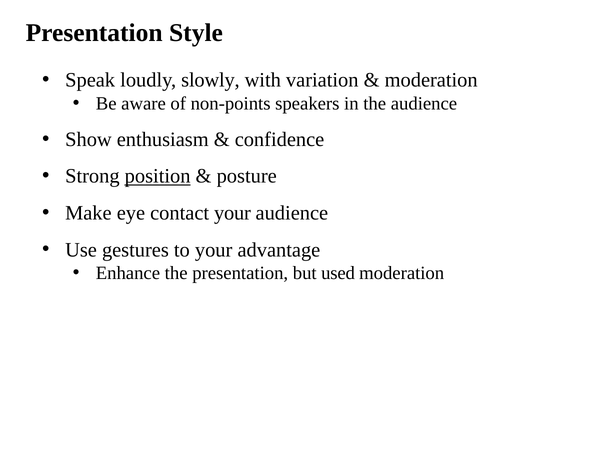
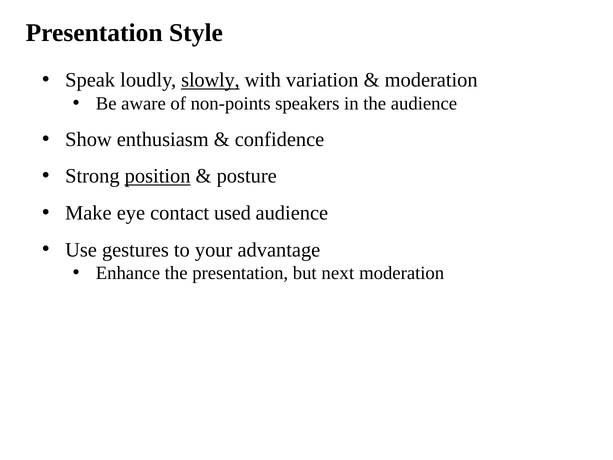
slowly underline: none -> present (210, 80)
contact your: your -> used (232, 213)
used: used -> next (338, 273)
